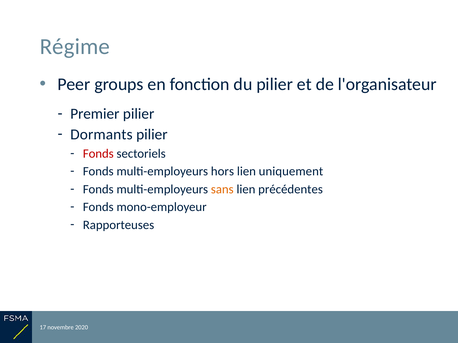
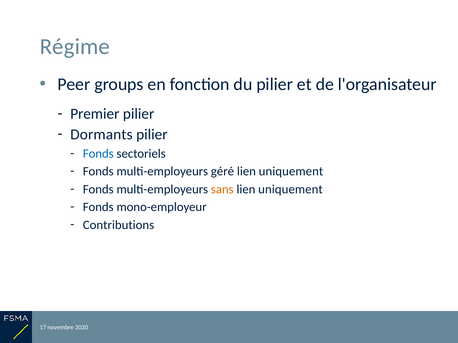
Fonds colour: red -> blue (98, 154)
hors: hors -> géré (222, 172)
précédentes: précédentes -> uniquement (290, 190)
Rapporteuses: Rapporteuses -> Contributions (119, 225)
